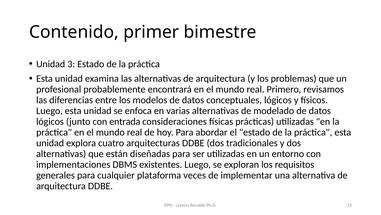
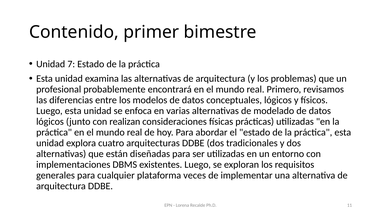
3: 3 -> 7 (71, 64)
entrada: entrada -> realizan (125, 121)
